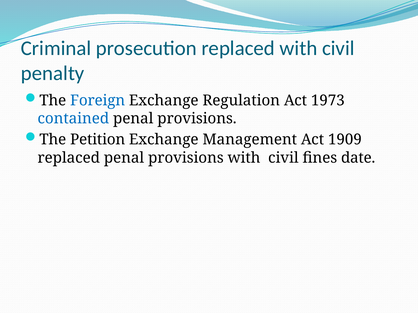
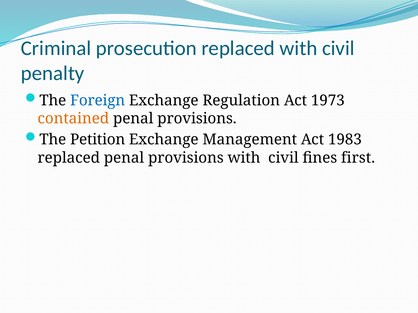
contained colour: blue -> orange (73, 119)
1909: 1909 -> 1983 (345, 140)
date: date -> first (358, 158)
